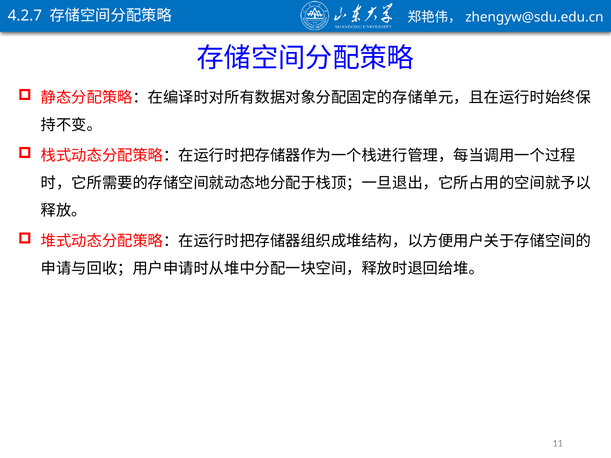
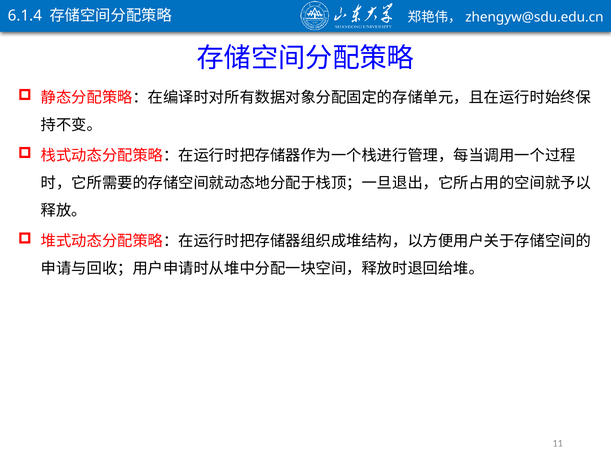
4.2.7: 4.2.7 -> 6.1.4 (25, 16)
